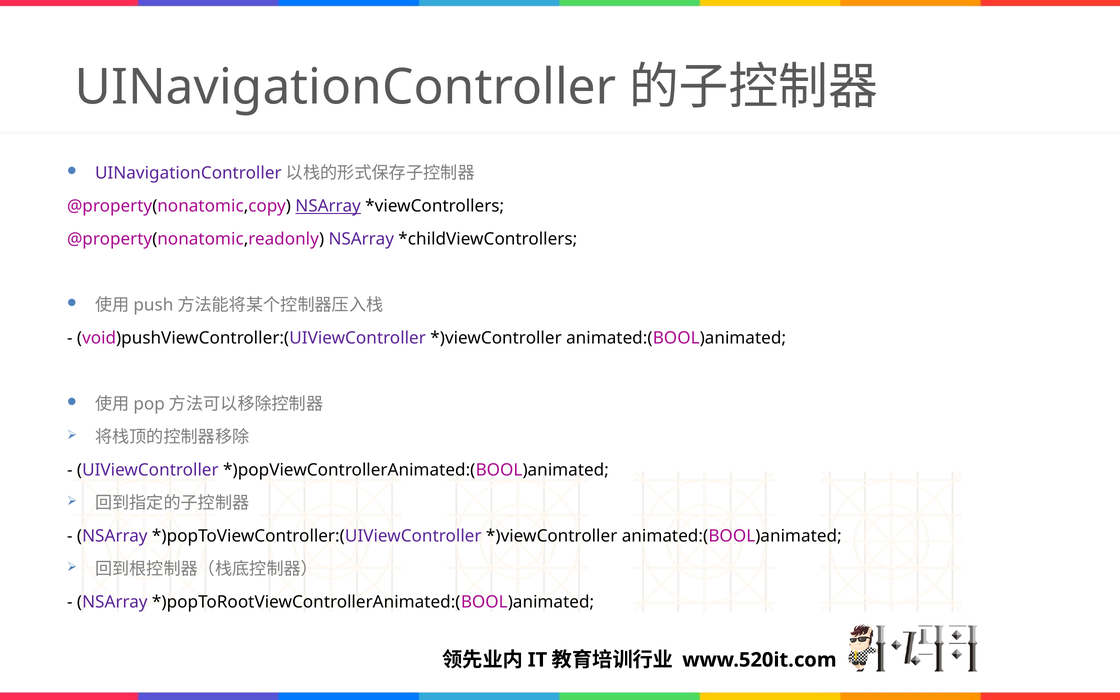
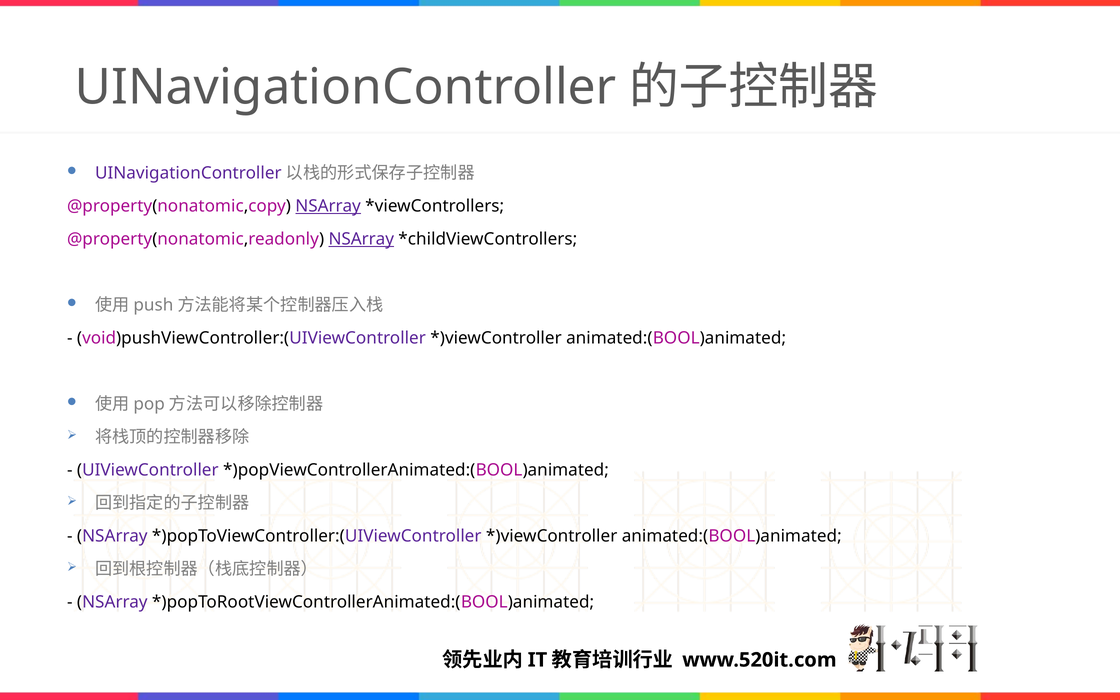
NSArray underline: none -> present (361, 239)
